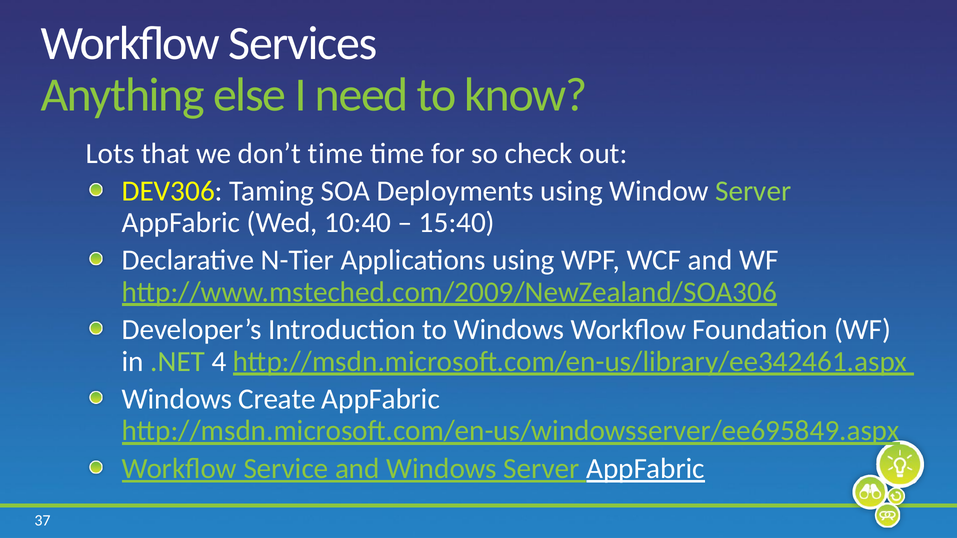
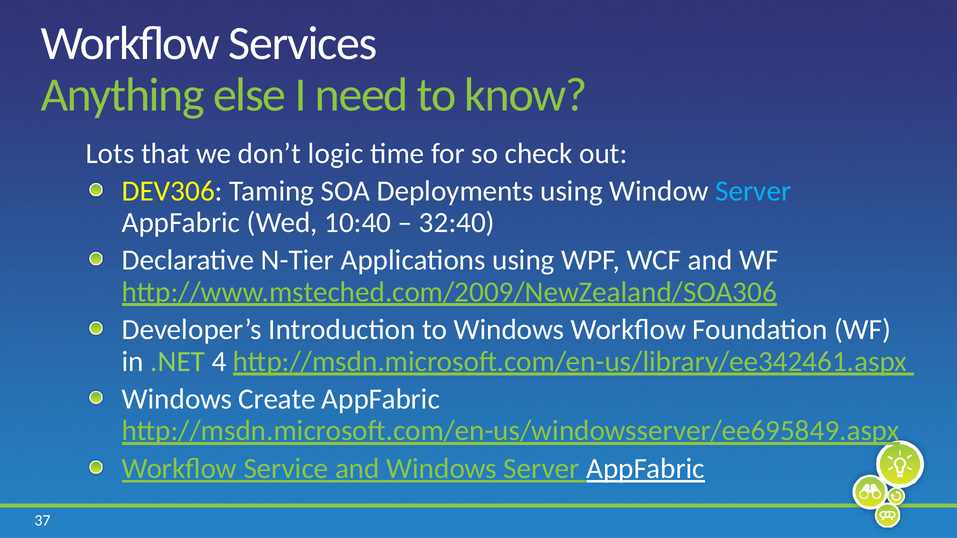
don’t time: time -> logic (336, 154)
Server colour: light green -> light blue (753, 191)
15:40: 15:40 -> 32:40 (457, 223)
